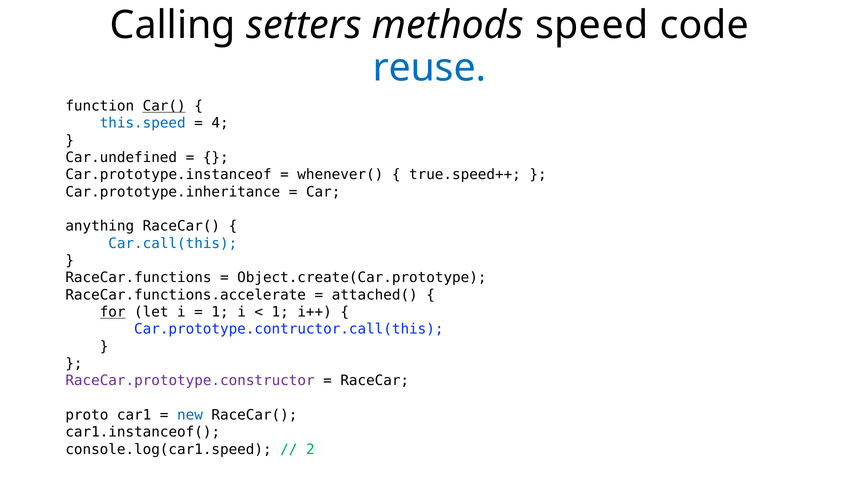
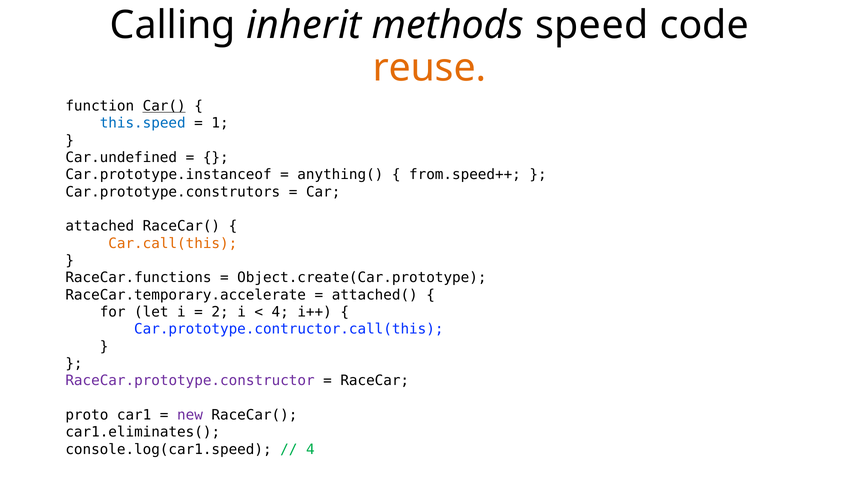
setters: setters -> inherit (304, 25)
reuse colour: blue -> orange (429, 68)
4: 4 -> 1 (220, 123)
whenever(: whenever( -> anything( (340, 175)
true.speed++: true.speed++ -> from.speed++ (465, 175)
Car.prototype.inheritance: Car.prototype.inheritance -> Car.prototype.construtors (173, 192)
anything: anything -> attached (100, 226)
Car.call(this colour: blue -> orange (173, 244)
RaceCar.functions.accelerate: RaceCar.functions.accelerate -> RaceCar.temporary.accelerate (186, 295)
for underline: present -> none (113, 312)
1: 1 -> 2 (220, 312)
1: 1 -> 4 (280, 312)
new colour: blue -> purple (190, 415)
car1.instanceof(: car1.instanceof( -> car1.eliminates( (143, 432)
2: 2 -> 4 (310, 450)
